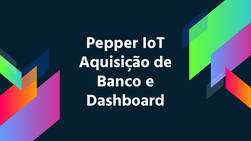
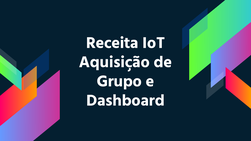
Pepper: Pepper -> Receita (112, 43)
Banco: Banco -> Grupo (119, 81)
